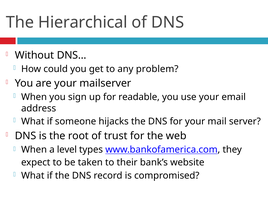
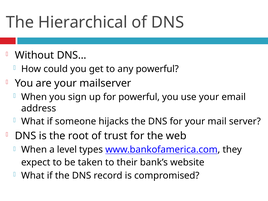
any problem: problem -> powerful (157, 69)
for readable: readable -> powerful (139, 97)
